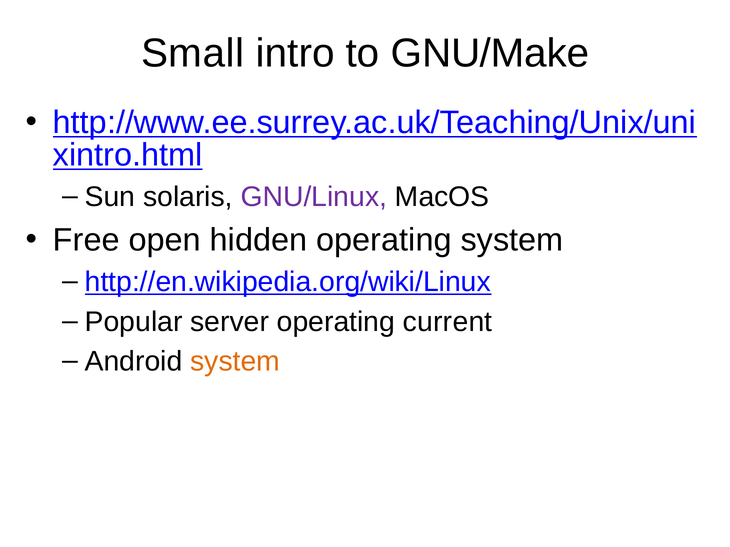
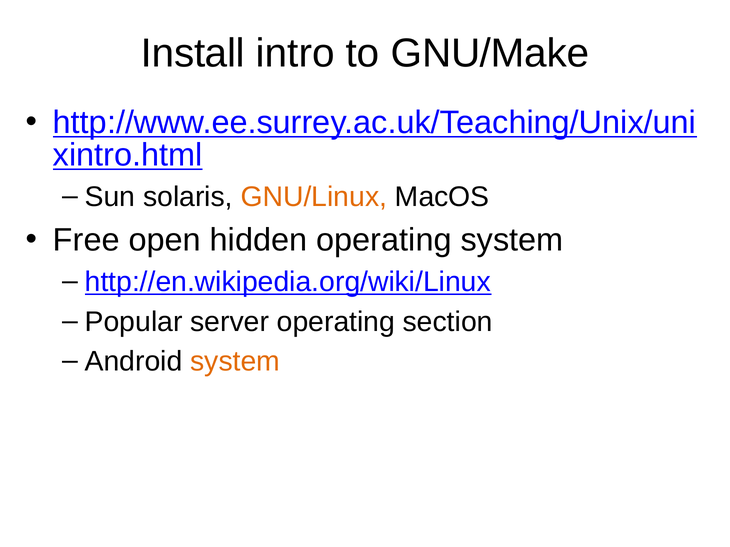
Small: Small -> Install (193, 53)
GNU/Linux colour: purple -> orange (314, 197)
current: current -> section (448, 322)
